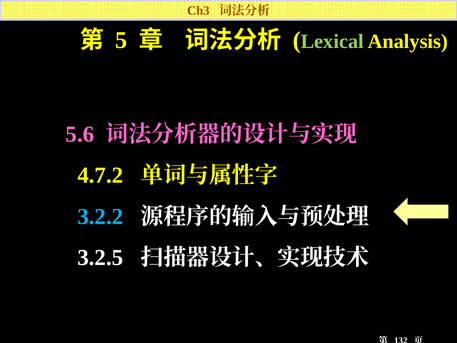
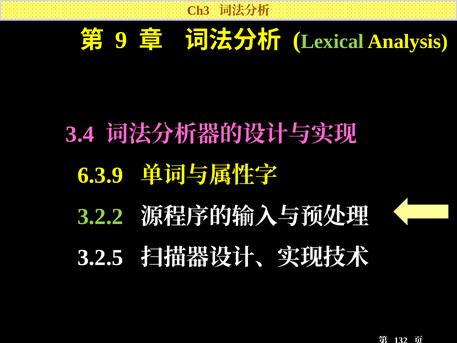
5: 5 -> 9 (121, 40)
5.6: 5.6 -> 3.4 (80, 134)
4.7.2: 4.7.2 -> 6.3.9 (100, 175)
3.2.2 colour: light blue -> light green (100, 216)
